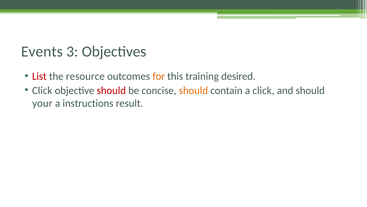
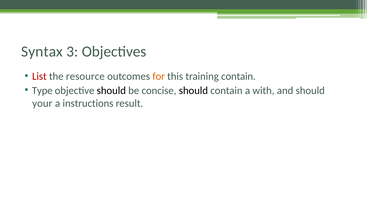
Events: Events -> Syntax (42, 52)
training desired: desired -> contain (238, 76)
Click: Click -> Type (42, 90)
should colour: red -> black (111, 90)
should colour: orange -> black (193, 90)
a click: click -> with (263, 90)
